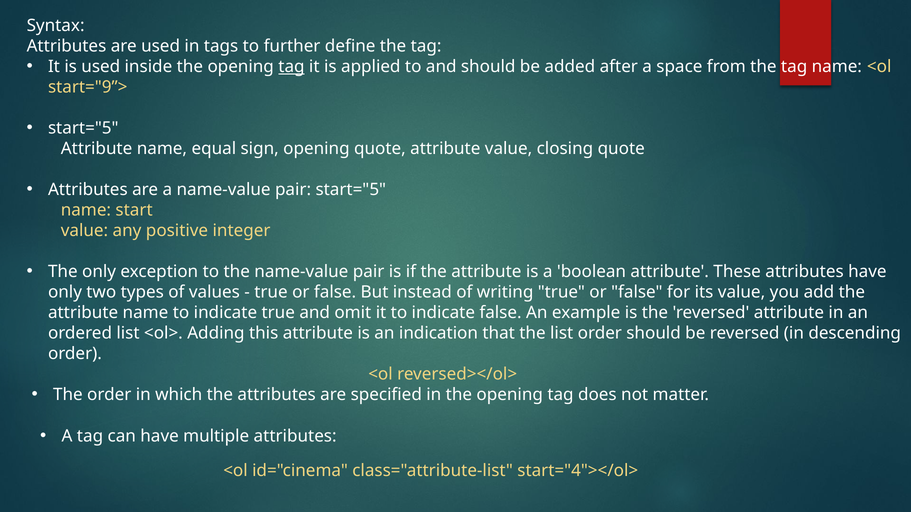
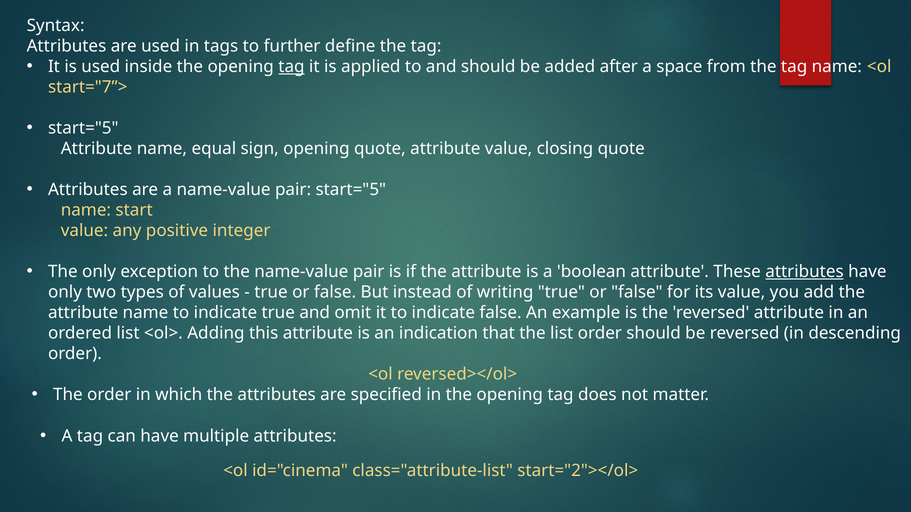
start="9”>: start="9”> -> start="7”> (88, 87)
attributes underline: none -> present (805, 272)
start="4"></ol>: start="4"></ol> -> start="2"></ol> (578, 471)
